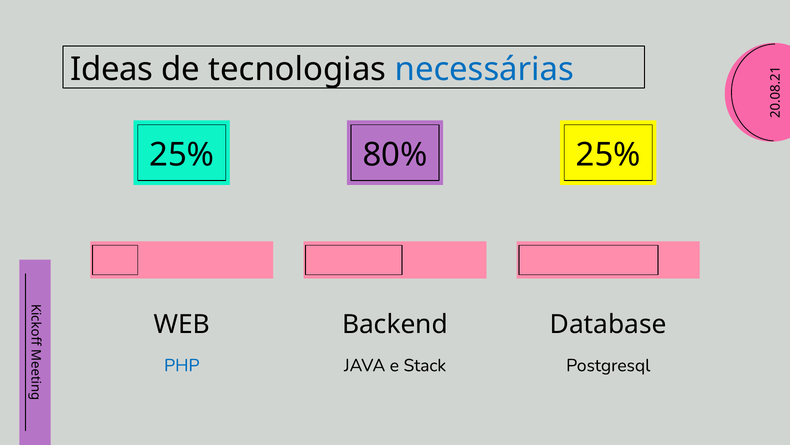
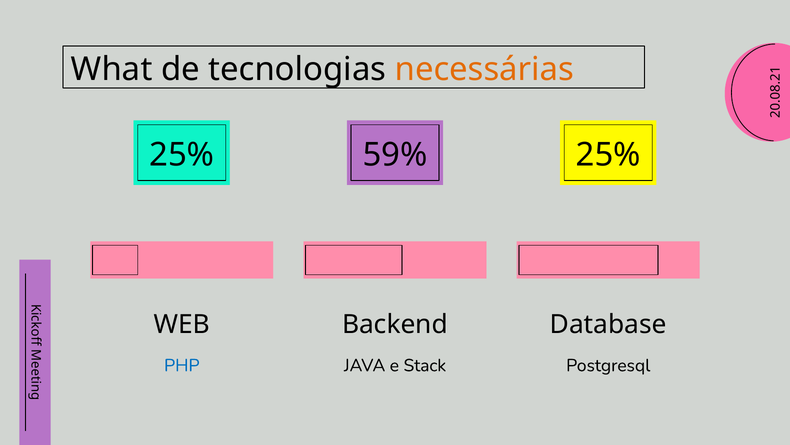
Ideas: Ideas -> What (112, 69)
necessárias colour: blue -> orange (484, 69)
80%: 80% -> 59% (395, 155)
